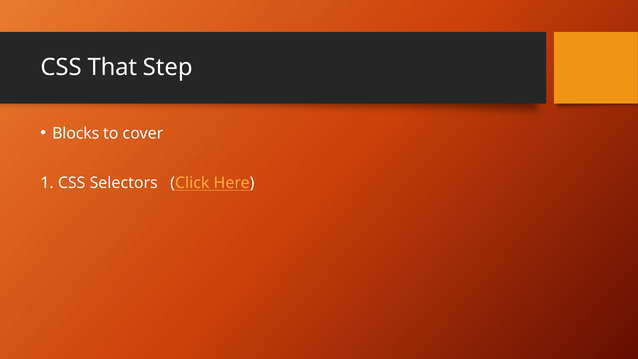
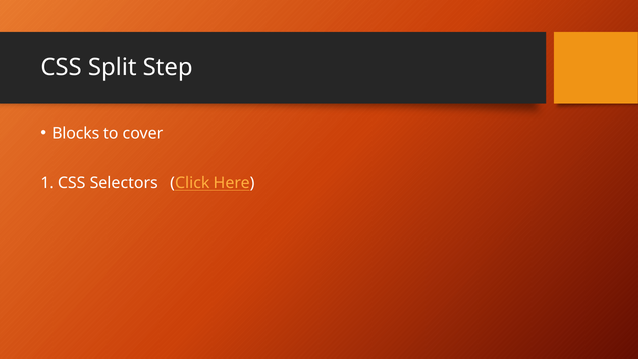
That: That -> Split (112, 68)
